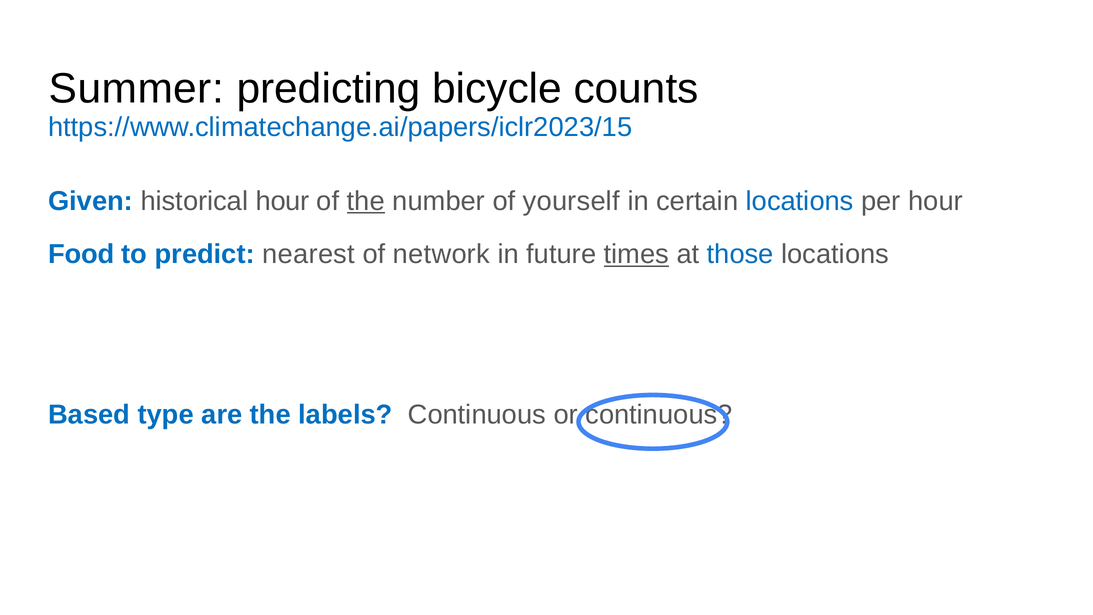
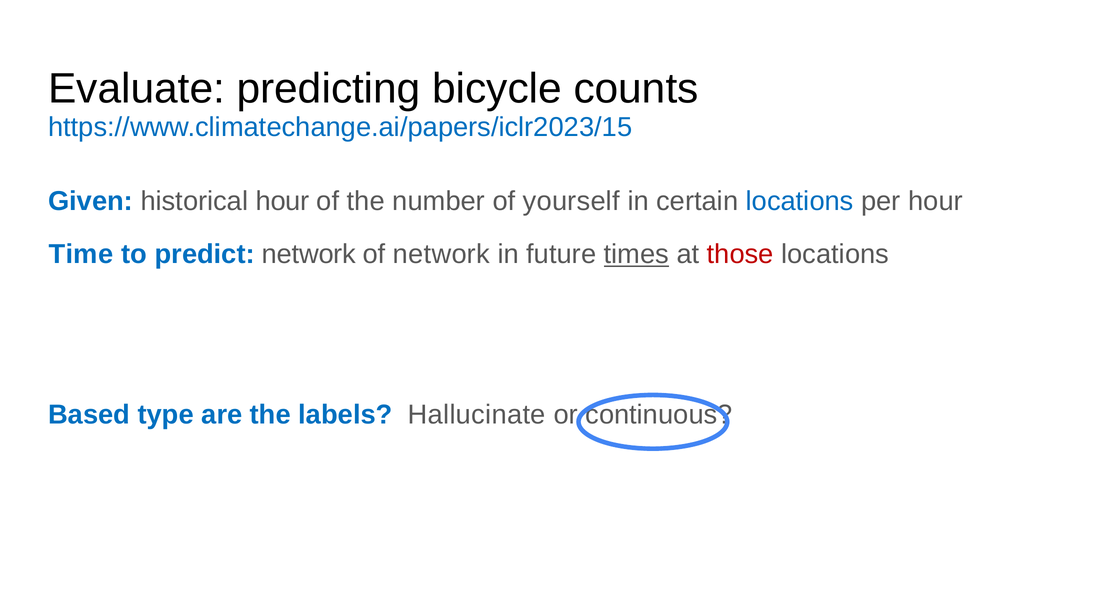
Summer: Summer -> Evaluate (137, 89)
the underline: present -> none (366, 201)
Food: Food -> Time (81, 254)
predict nearest: nearest -> network (309, 254)
those colour: blue -> red (740, 254)
labels Continuous: Continuous -> Hallucinate (477, 414)
